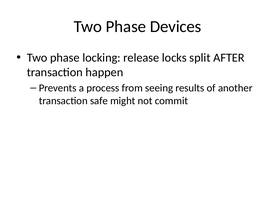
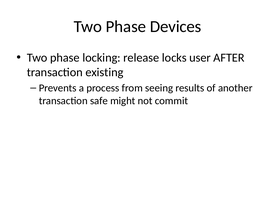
split: split -> user (200, 58)
happen: happen -> existing (104, 72)
